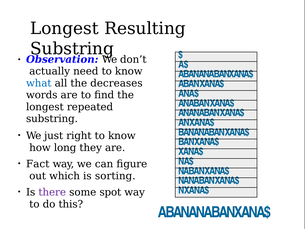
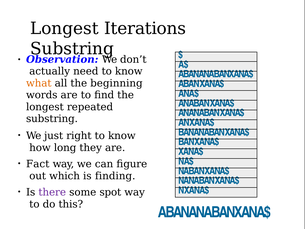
Resulting: Resulting -> Iterations (145, 29)
what colour: blue -> orange (39, 83)
decreases: decreases -> beginning (116, 83)
sorting: sorting -> finding (115, 176)
